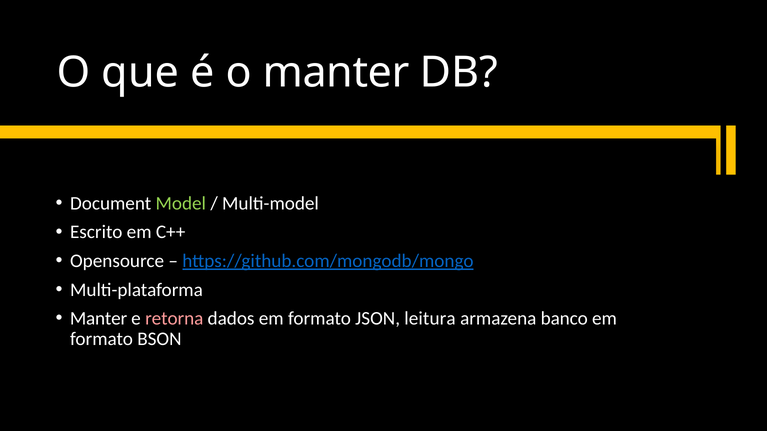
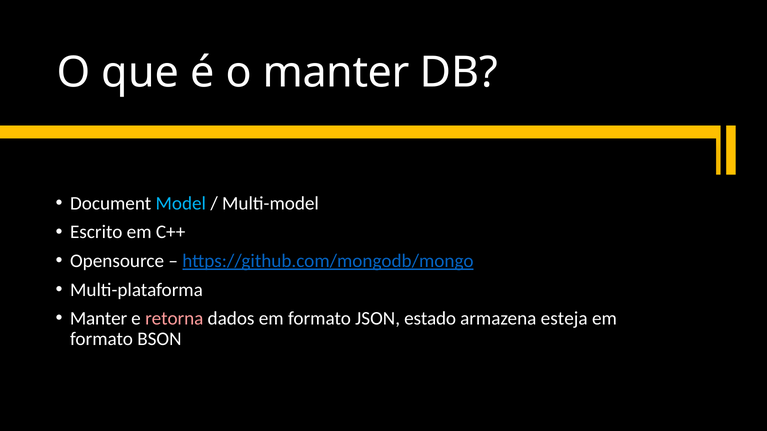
Model colour: light green -> light blue (181, 204)
leitura: leitura -> estado (430, 319)
banco: banco -> esteja (564, 319)
